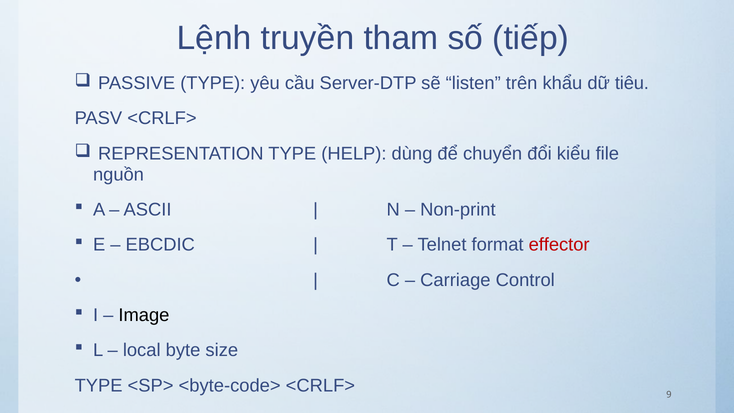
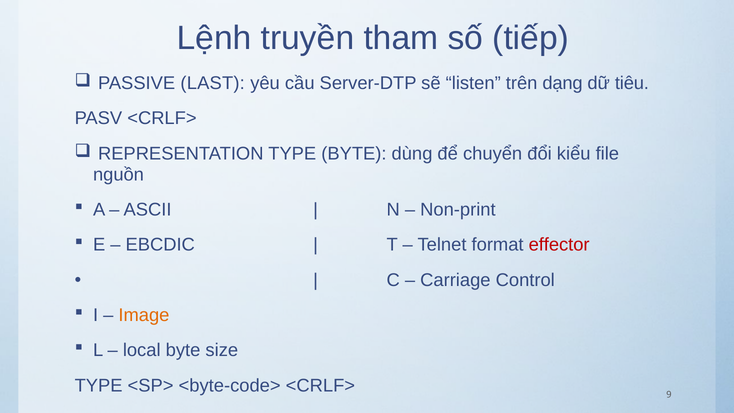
PASSIVE TYPE: TYPE -> LAST (213, 83)
khẩu: khẩu -> dạng (563, 83)
TYPE HELP: HELP -> BYTE (354, 154)
Image colour: black -> orange (144, 315)
